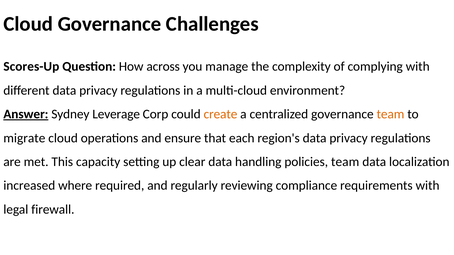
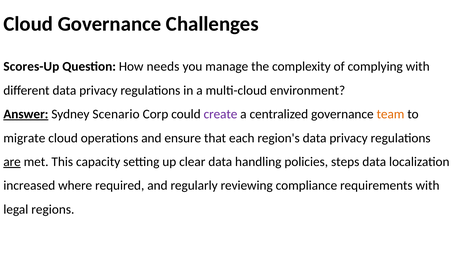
across: across -> needs (163, 67)
Leverage: Leverage -> Scenario (116, 114)
create colour: orange -> purple (220, 114)
are underline: none -> present (12, 162)
policies team: team -> steps (345, 162)
firewall: firewall -> regions (53, 210)
